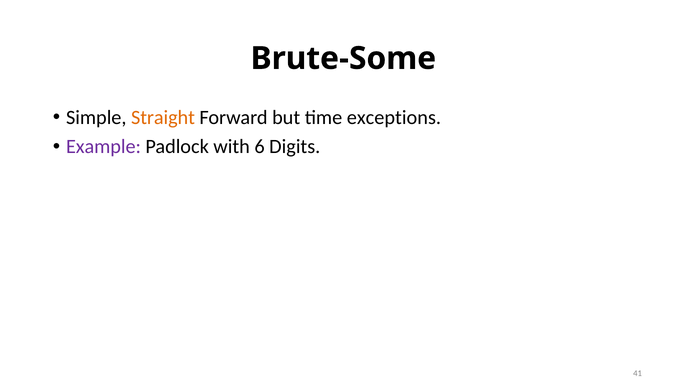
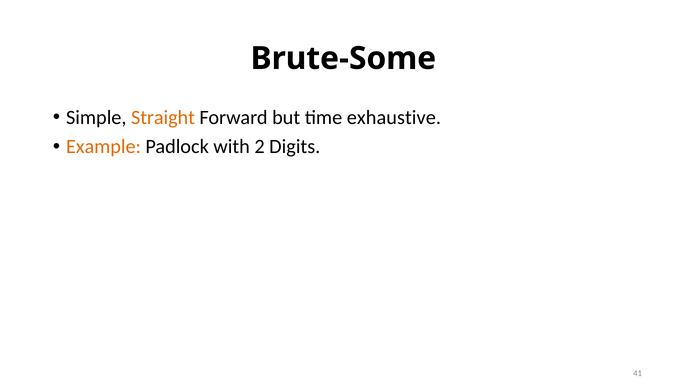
exceptions: exceptions -> exhaustive (394, 118)
Example colour: purple -> orange (103, 147)
6: 6 -> 2 (260, 147)
